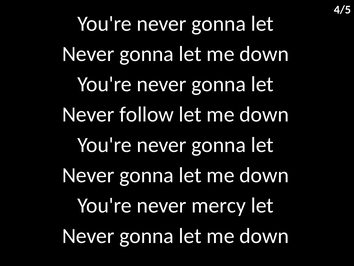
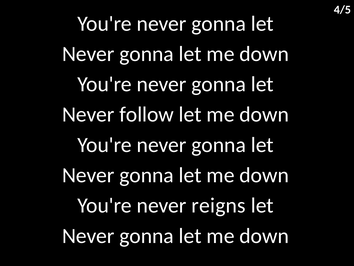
mercy: mercy -> reigns (219, 205)
